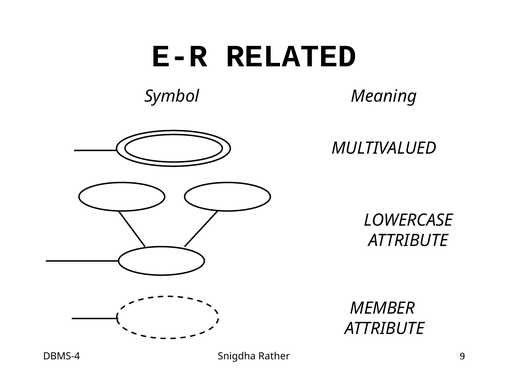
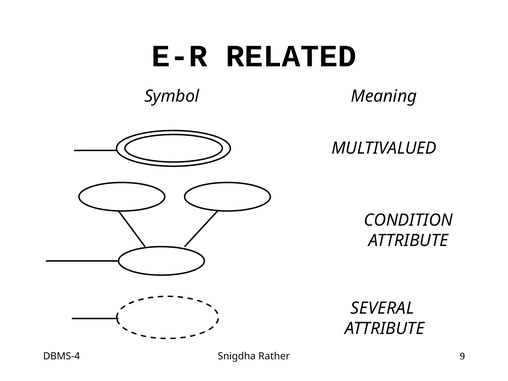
LOWERCASE: LOWERCASE -> CONDITION (408, 220)
MEMBER: MEMBER -> SEVERAL (382, 308)
